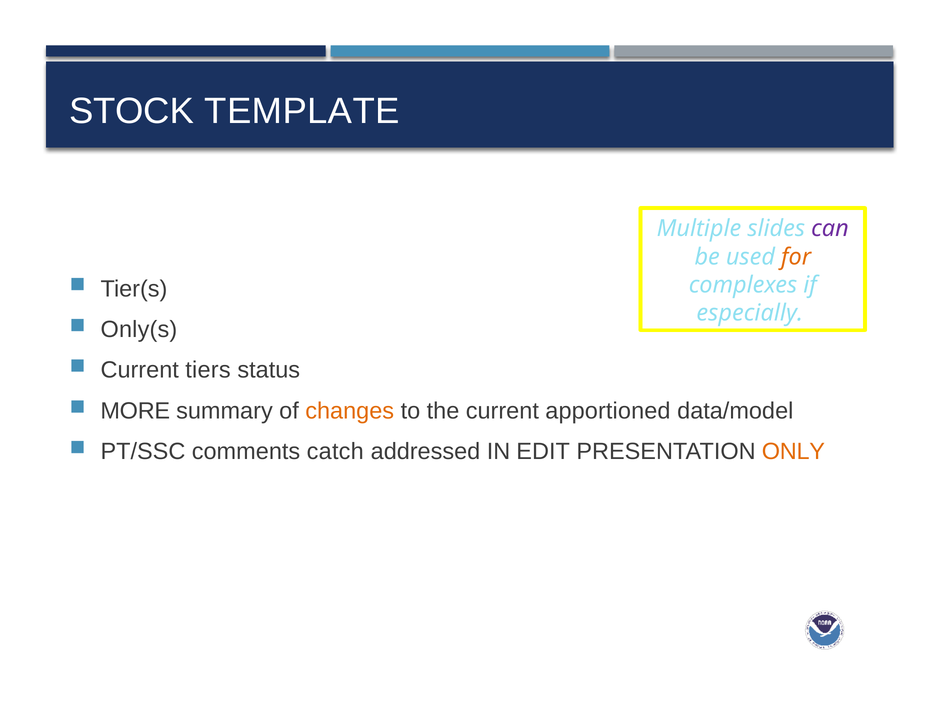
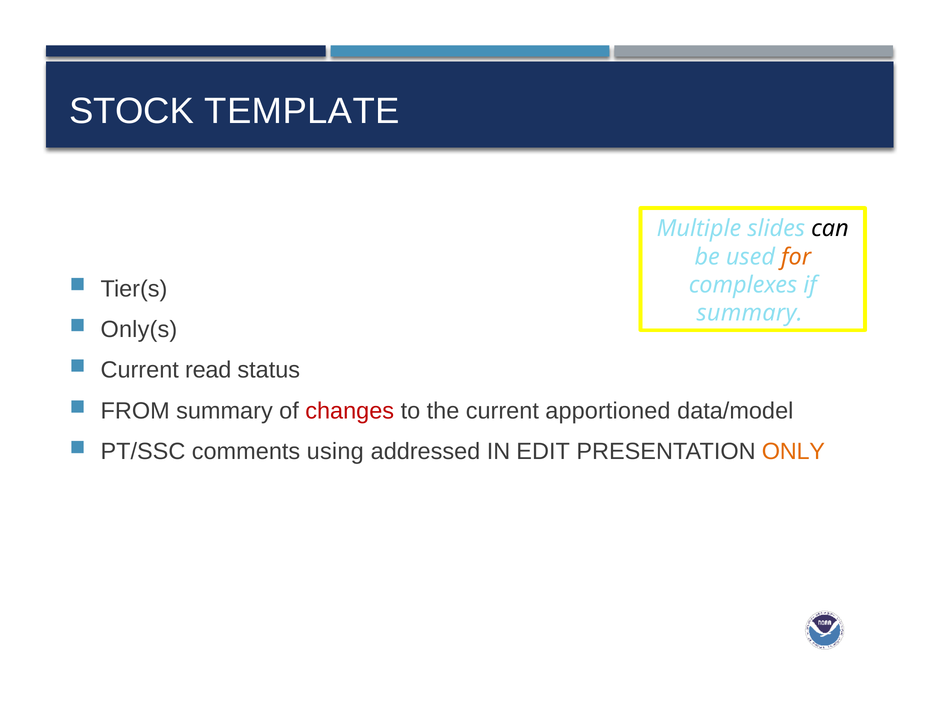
can colour: purple -> black (830, 229)
especially: especially -> summary (750, 313)
tiers: tiers -> read (208, 370)
MORE: MORE -> FROM (135, 411)
changes colour: orange -> red (350, 411)
catch: catch -> using (335, 452)
